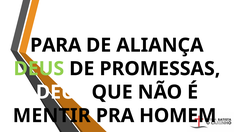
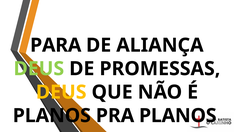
DEUS colour: white -> yellow (61, 92)
MENTIR: MENTIR -> PLANOS (52, 115)
PRA HOMEM: HOMEM -> PLANOS (178, 115)
